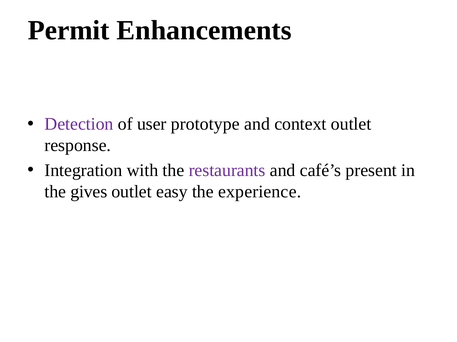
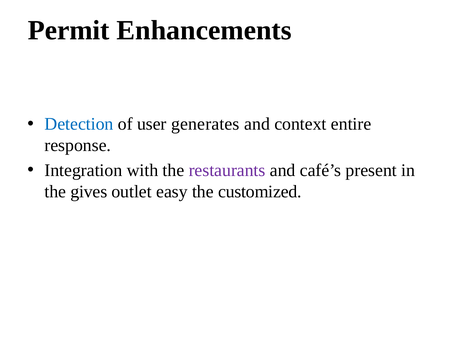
Detection colour: purple -> blue (79, 124)
prototype: prototype -> generates (205, 124)
context outlet: outlet -> entire (351, 124)
experience: experience -> customized (260, 192)
